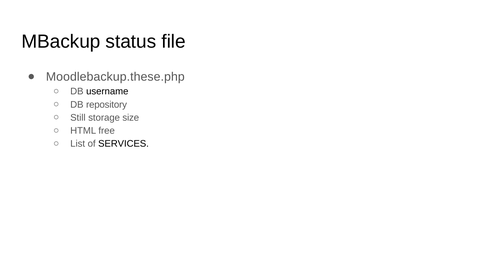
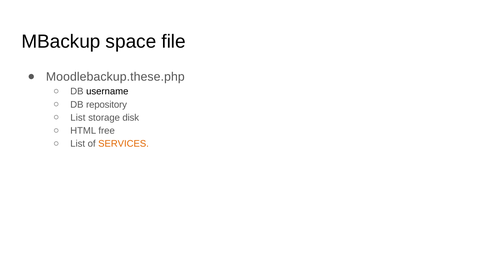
status: status -> space (131, 41)
Still: Still -> List (78, 117)
size: size -> disk (131, 117)
SERVICES colour: black -> orange (124, 144)
